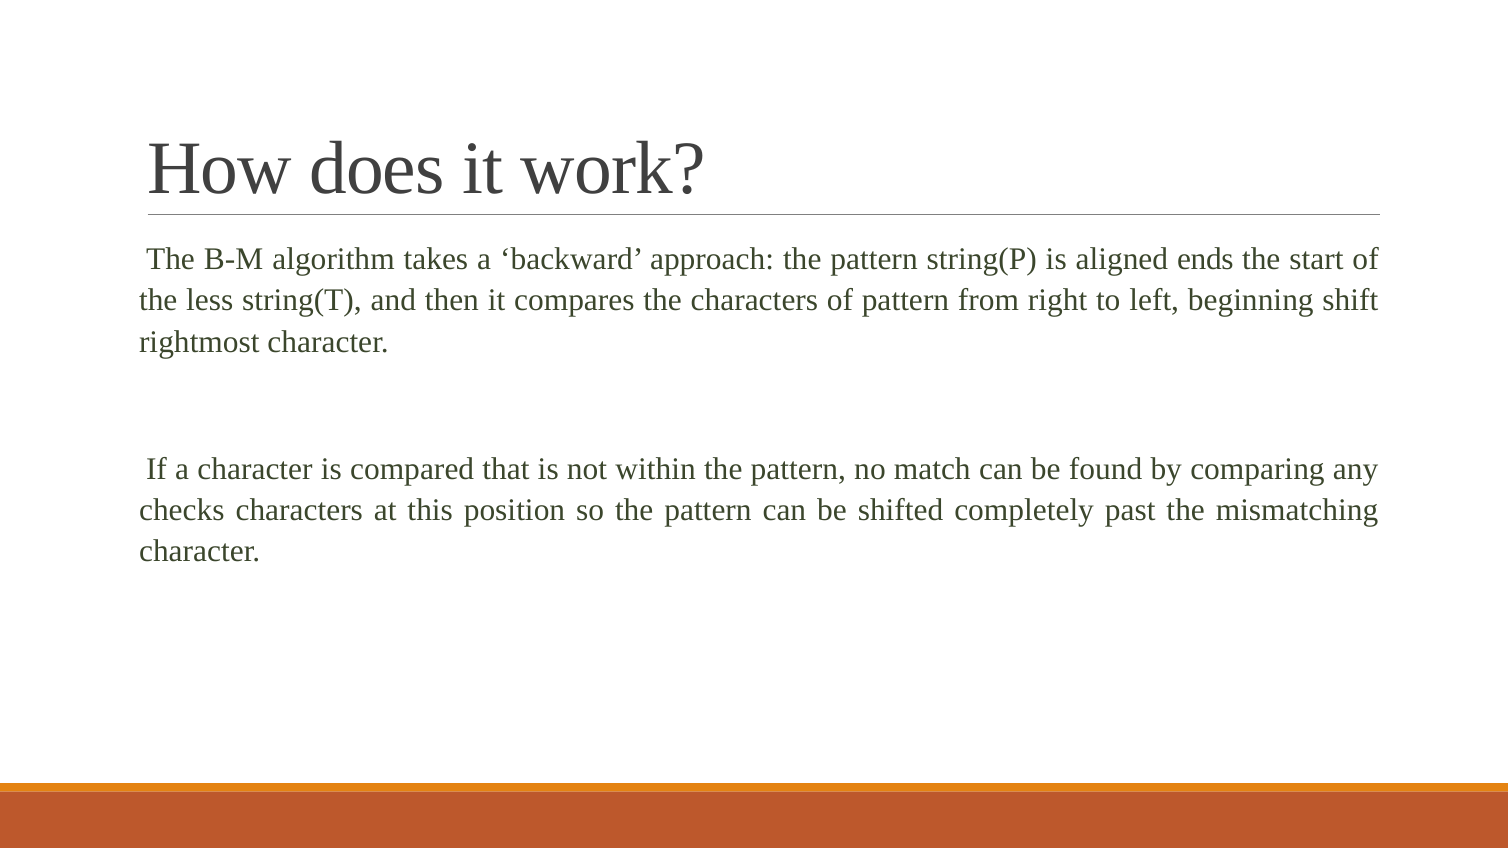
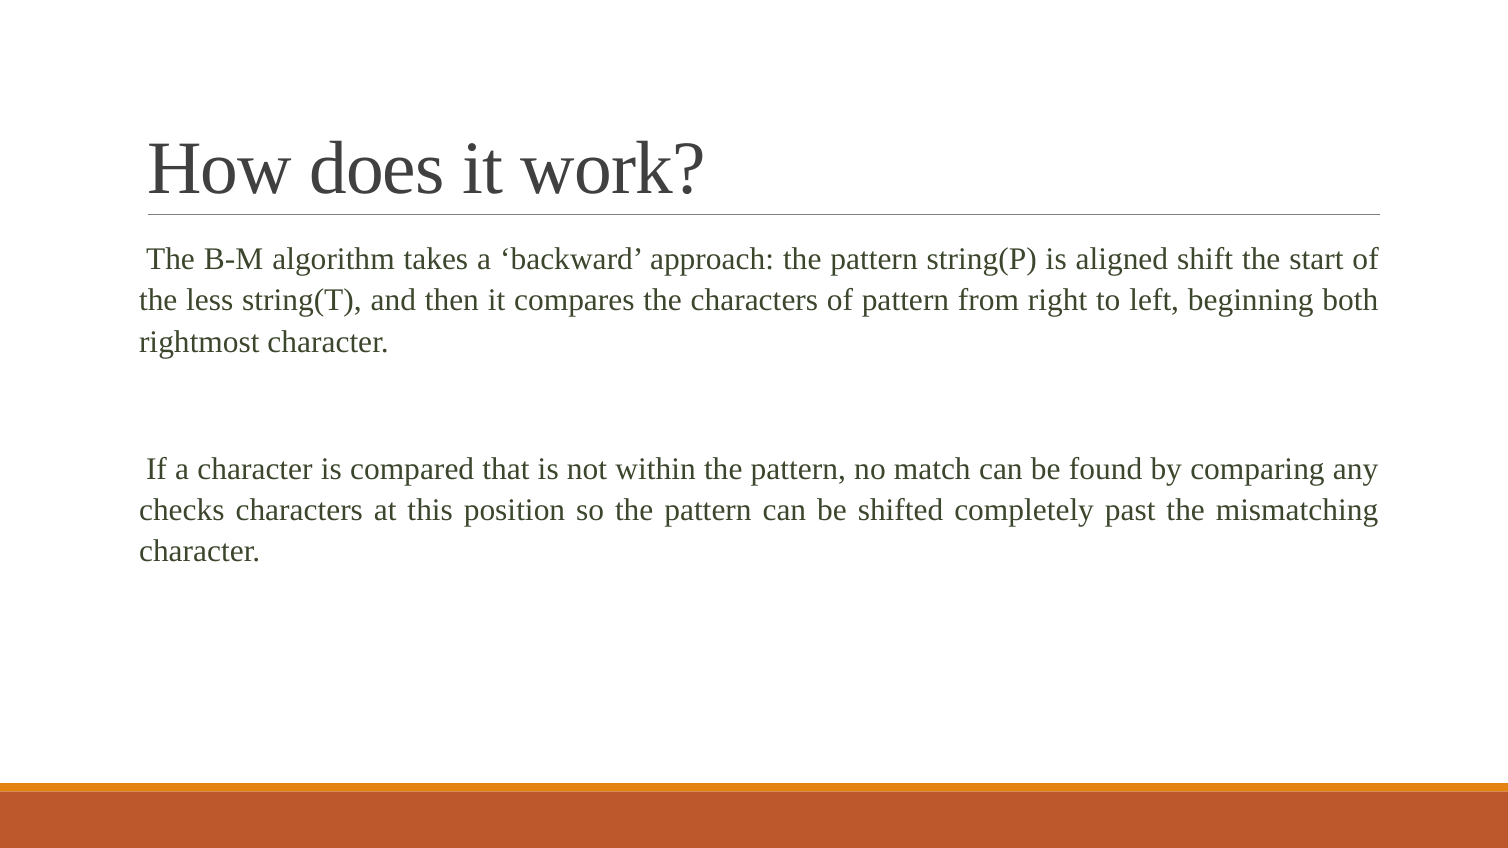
ends: ends -> shift (1205, 259)
shift: shift -> both (1350, 300)
